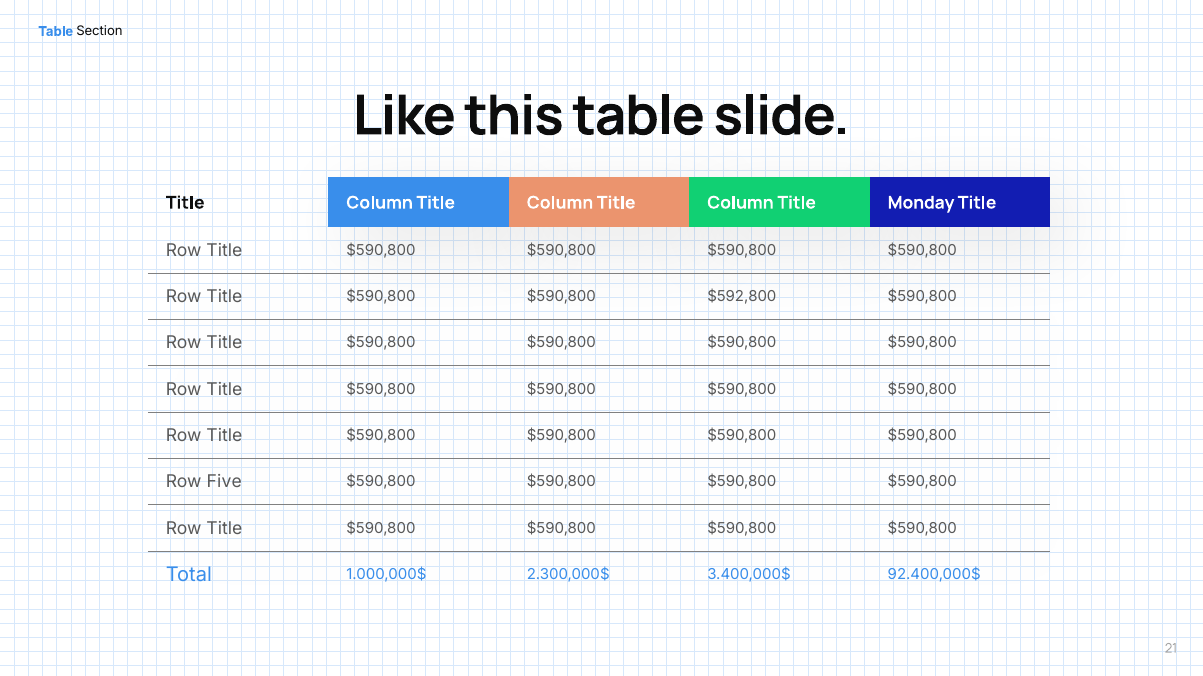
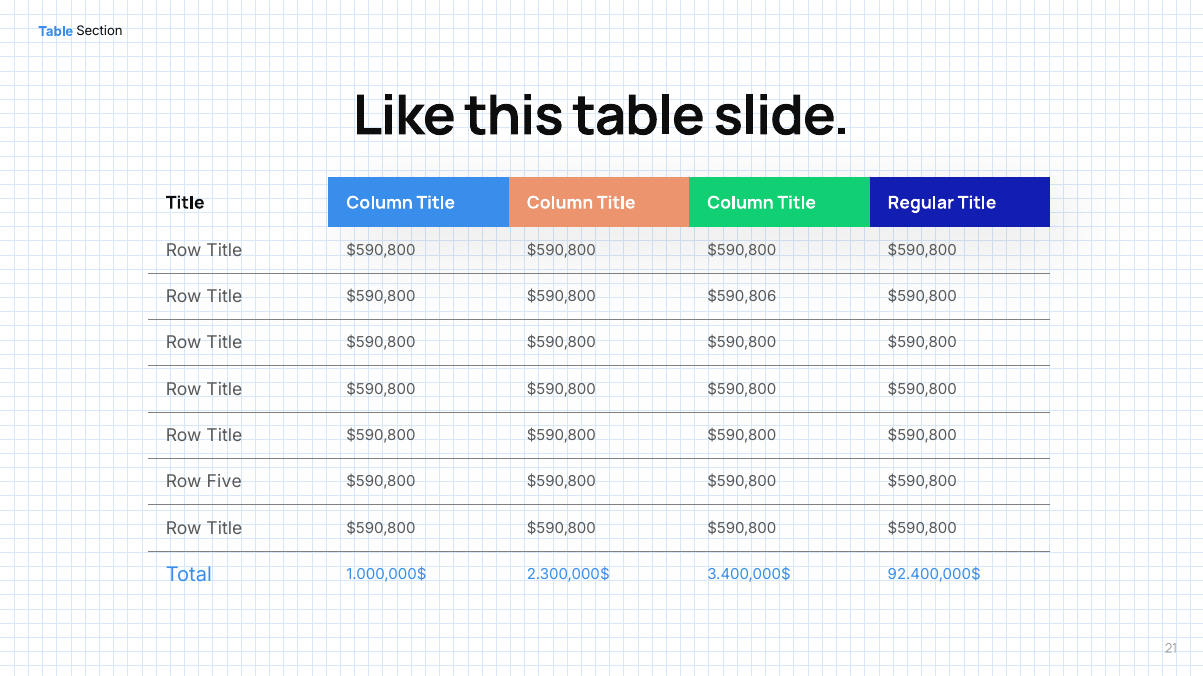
Monday: Monday -> Regular (921, 203)
$592,800: $592,800 -> $590,806 (742, 297)
